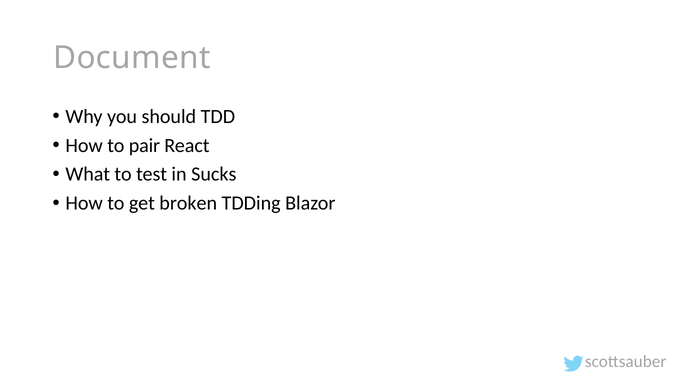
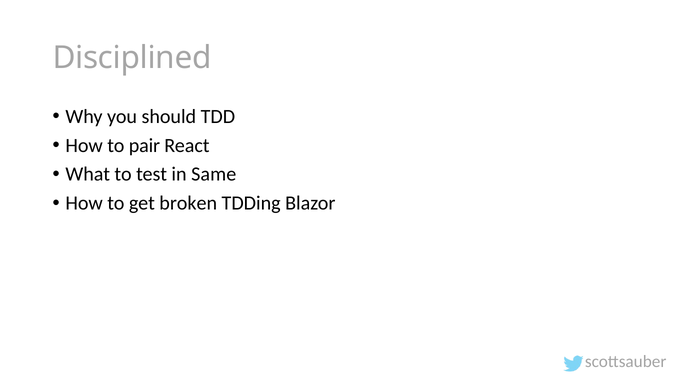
Document: Document -> Disciplined (132, 58)
Sucks: Sucks -> Same (214, 174)
